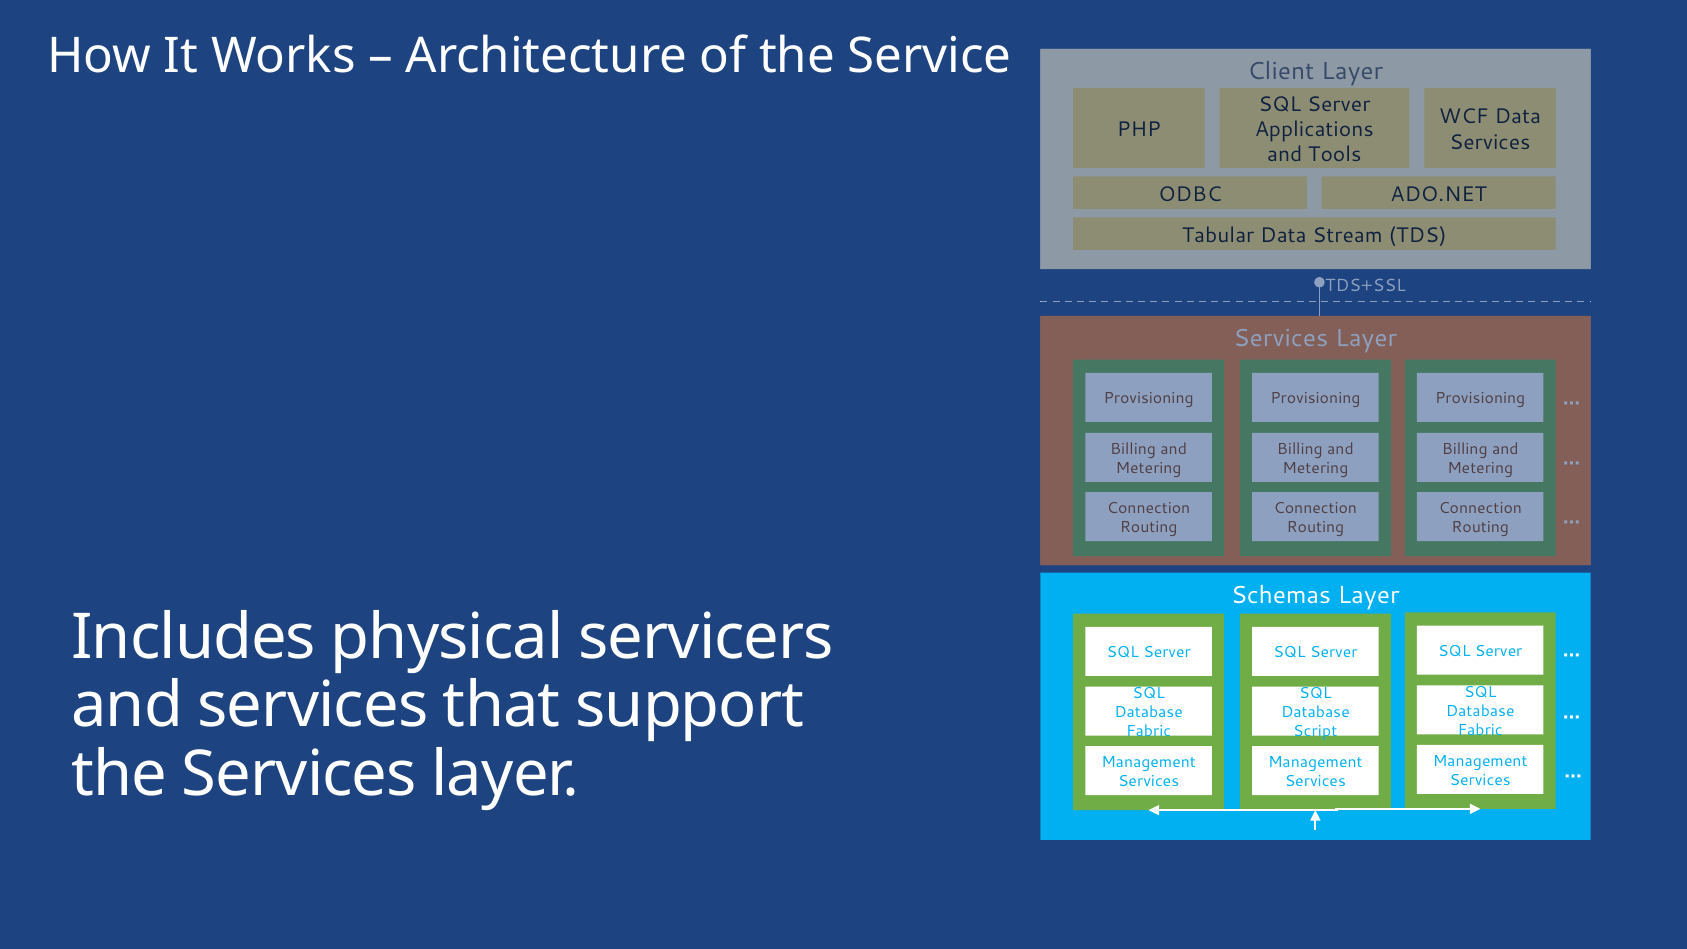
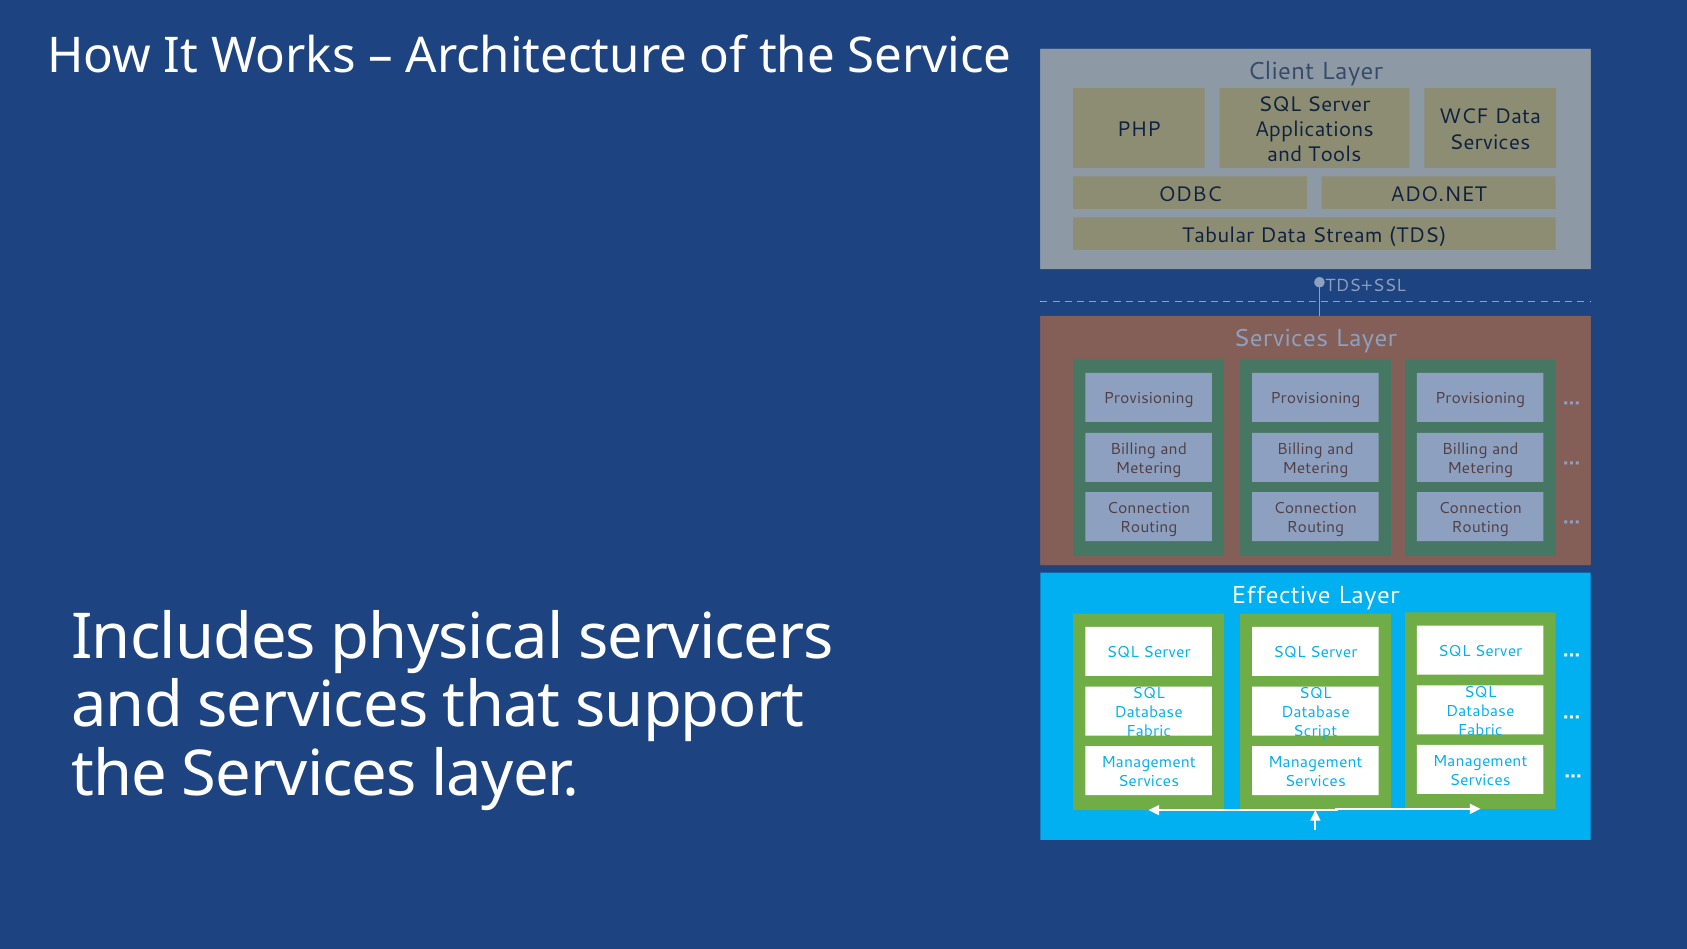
Schemas: Schemas -> Effective (1281, 595)
